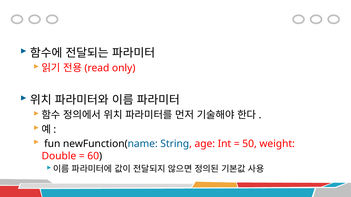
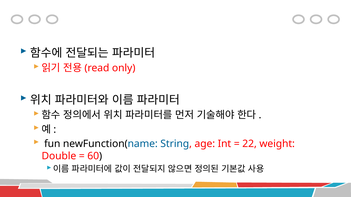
50: 50 -> 22 (250, 144)
